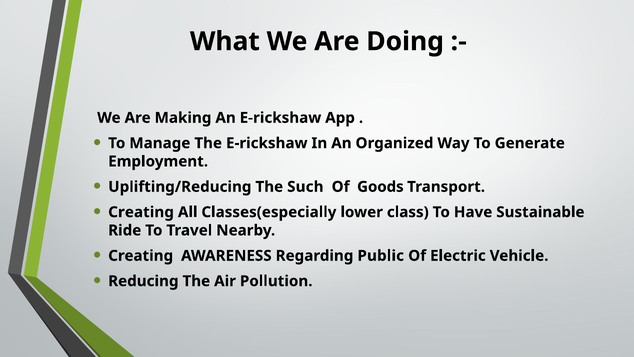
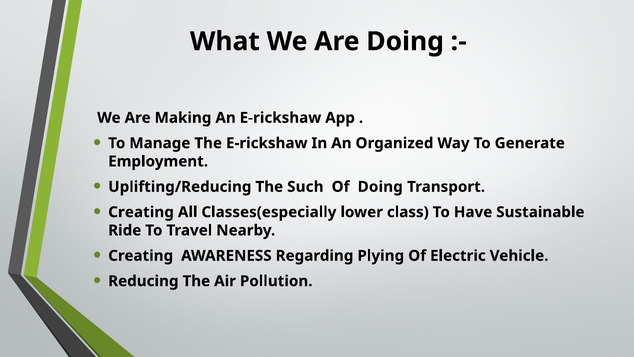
Of Goods: Goods -> Doing (380, 187)
Public: Public -> Plying (381, 256)
